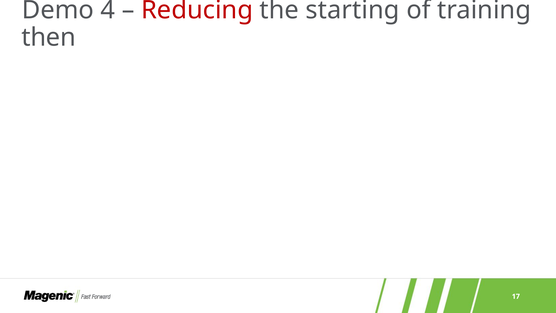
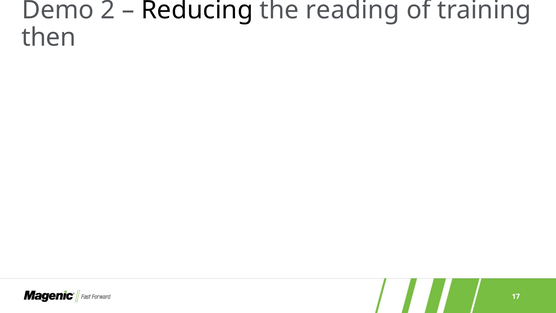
4: 4 -> 2 (108, 10)
Reducing colour: red -> black (197, 10)
starting: starting -> reading (353, 10)
